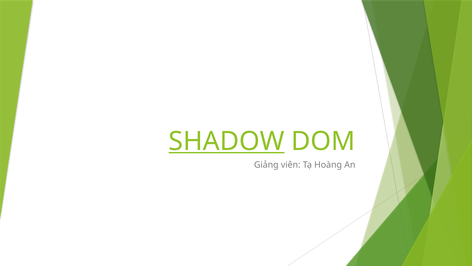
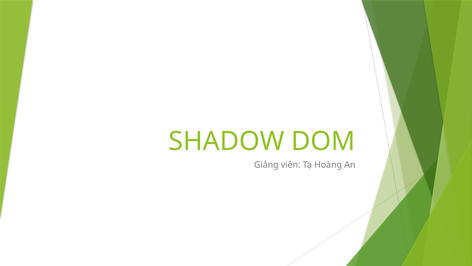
SHADOW underline: present -> none (227, 141)
